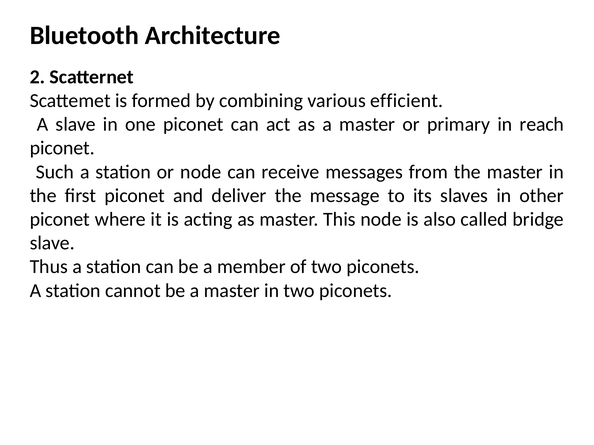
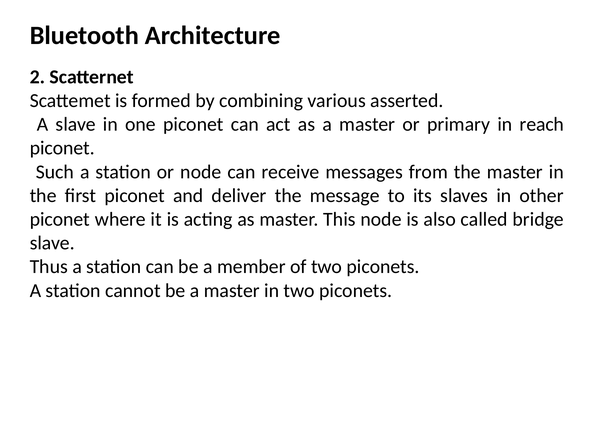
efficient: efficient -> asserted (407, 101)
